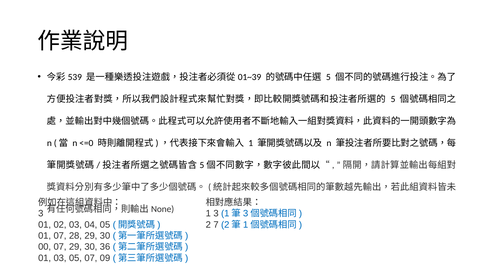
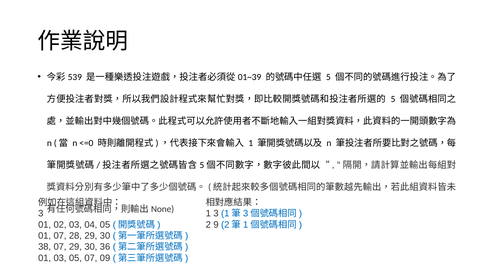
7: 7 -> 9 (216, 225)
00: 00 -> 38 (45, 247)
